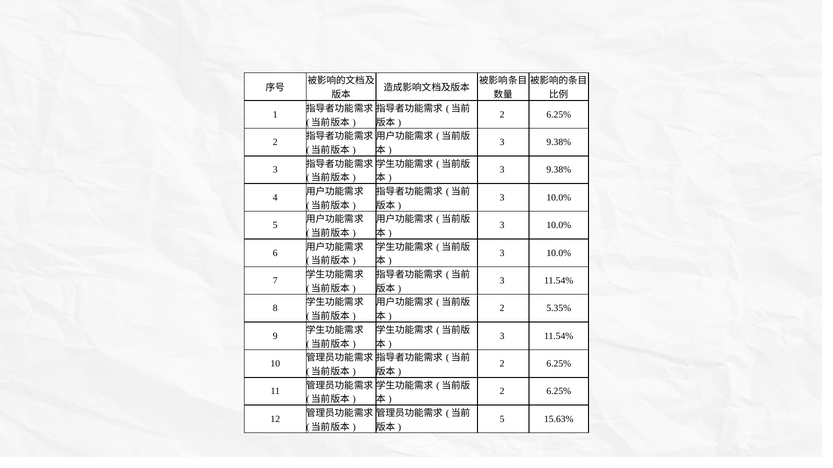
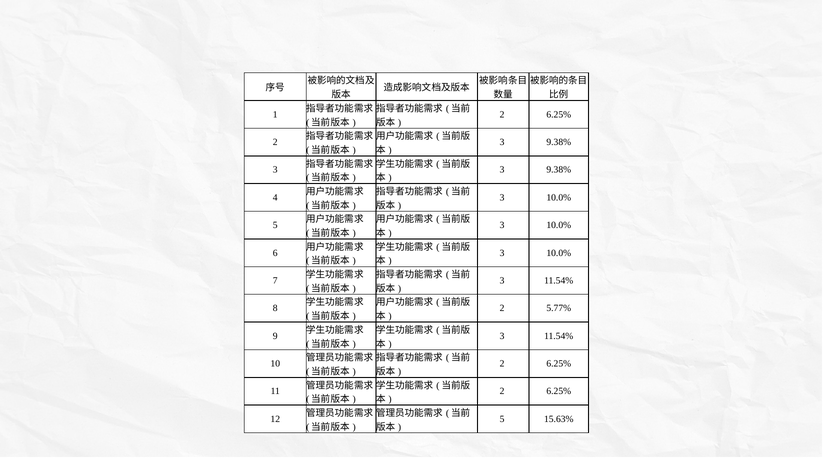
5.35%: 5.35% -> 5.77% (559, 309)
